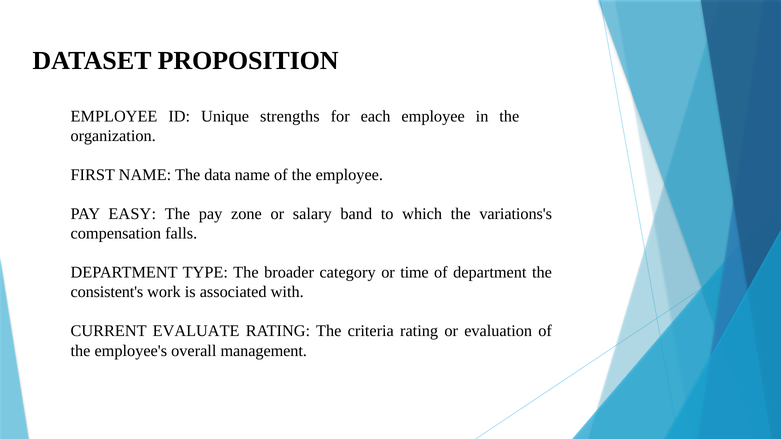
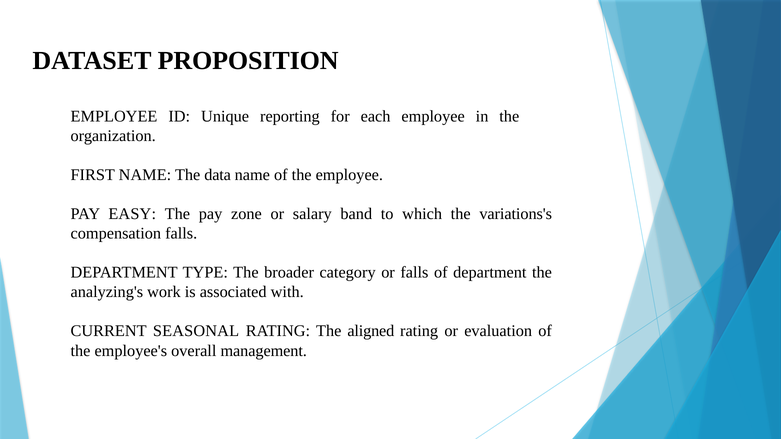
strengths: strengths -> reporting (290, 117)
or time: time -> falls (414, 273)
consistent's: consistent's -> analyzing's (107, 292)
EVALUATE: EVALUATE -> SEASONAL (196, 331)
criteria: criteria -> aligned (371, 331)
